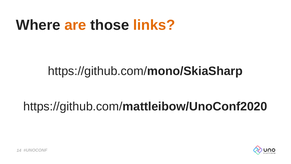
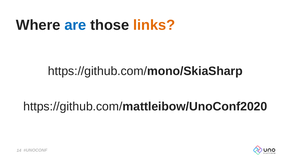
are colour: orange -> blue (75, 25)
